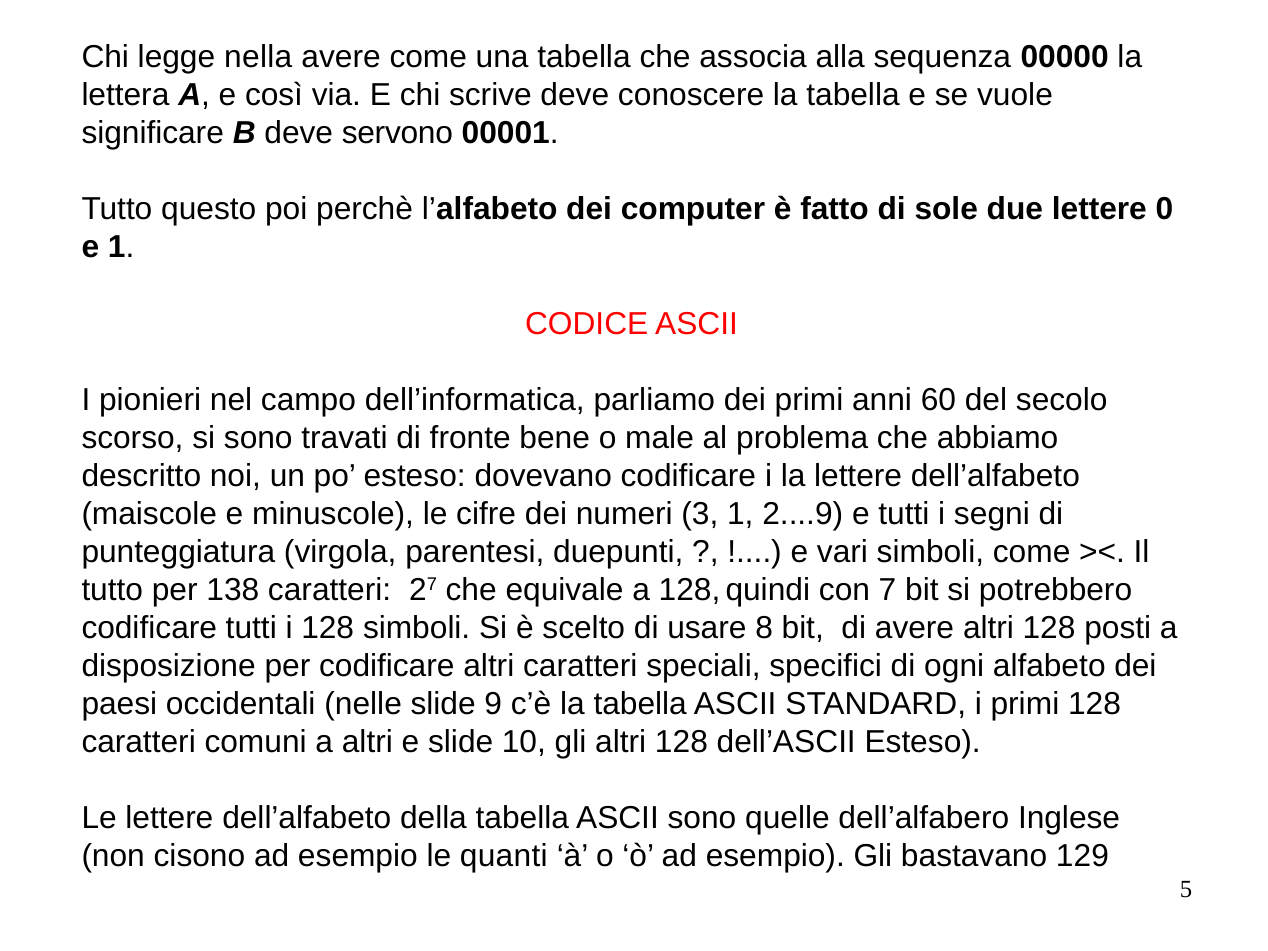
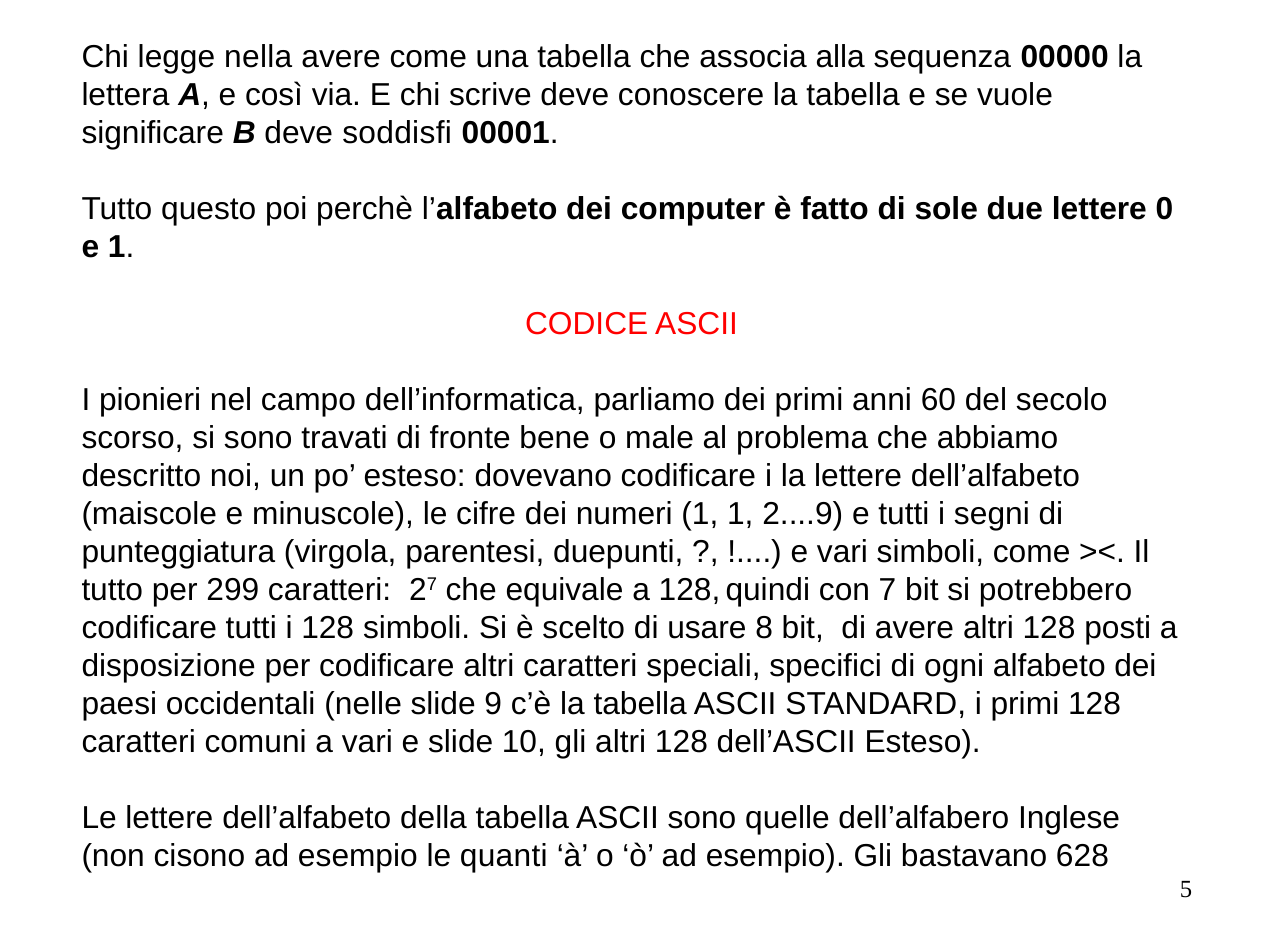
servono: servono -> soddisfi (397, 133)
numeri 3: 3 -> 1 (700, 514)
138: 138 -> 299 (233, 590)
a altri: altri -> vari (367, 742)
129: 129 -> 628 (1082, 856)
